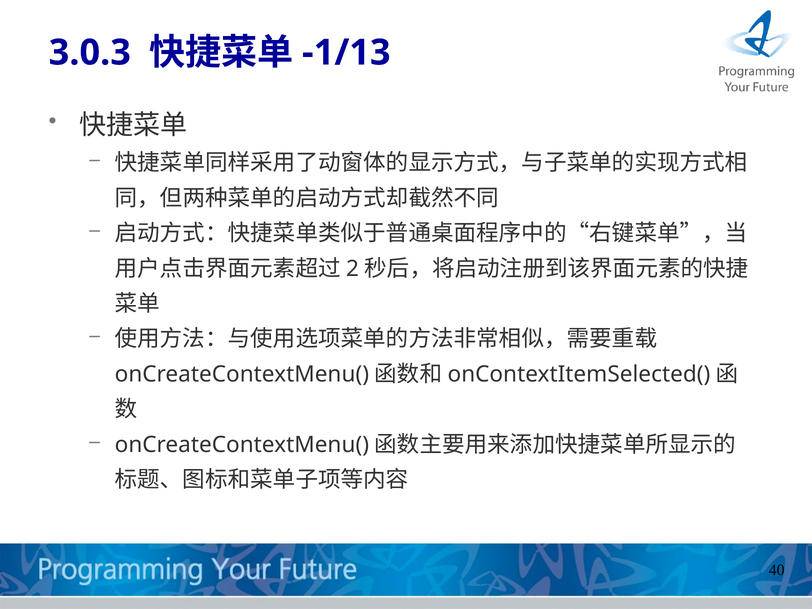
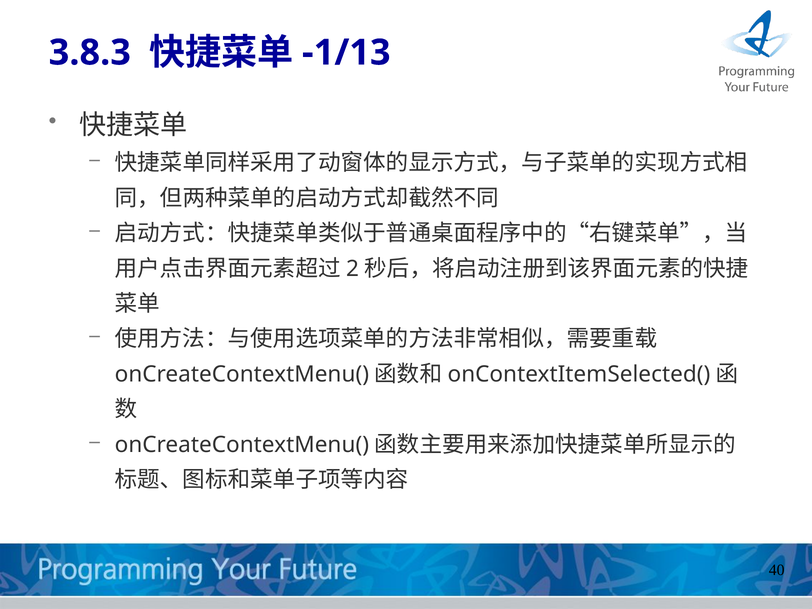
3.0.3: 3.0.3 -> 3.8.3 (90, 53)
